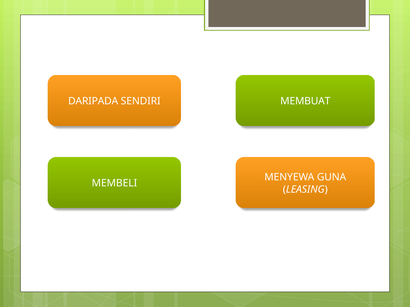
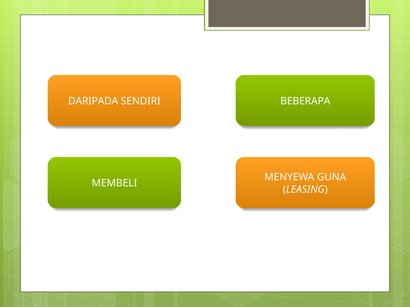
MEMBUAT: MEMBUAT -> BEBERAPA (305, 101)
